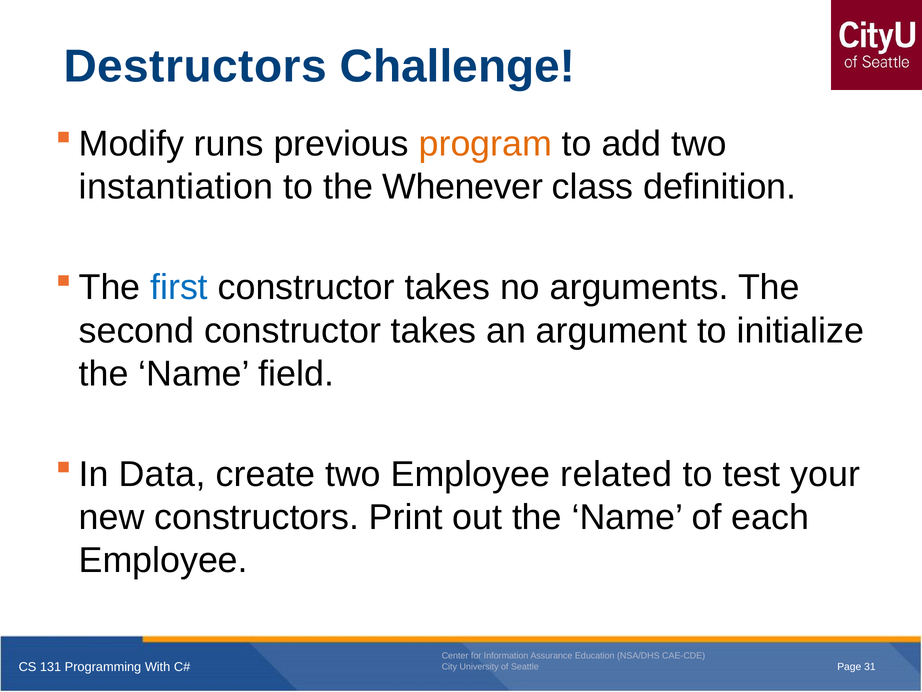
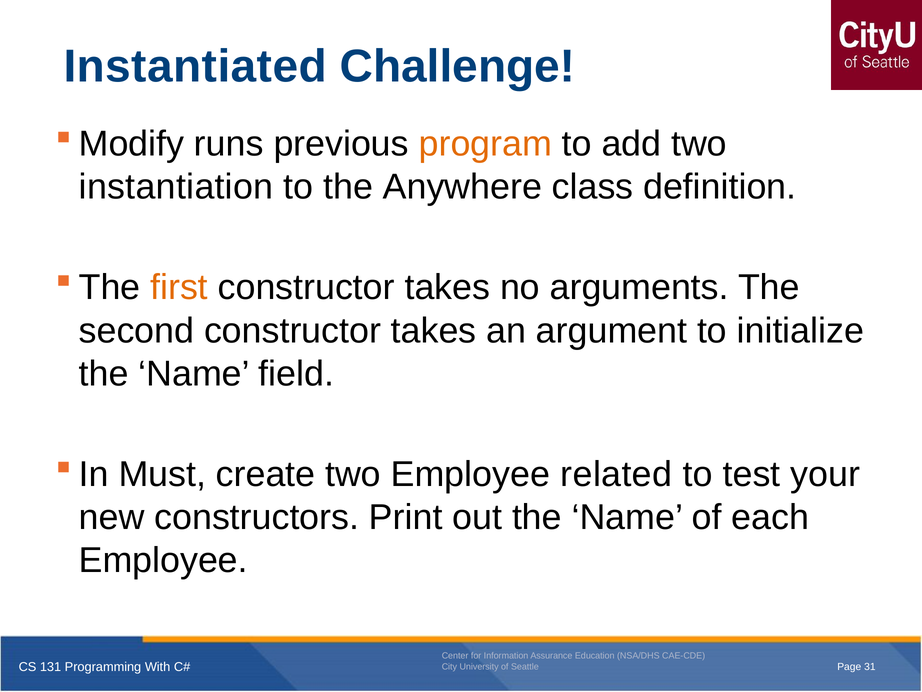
Destructors: Destructors -> Instantiated (195, 66)
Whenever: Whenever -> Anywhere (462, 187)
first colour: blue -> orange (179, 287)
Data: Data -> Must (162, 474)
